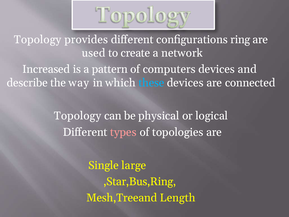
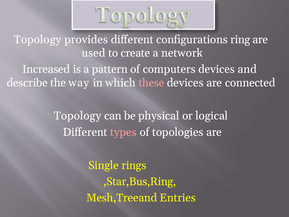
these colour: light blue -> pink (151, 83)
large: large -> rings (134, 165)
Length: Length -> Entries (178, 198)
